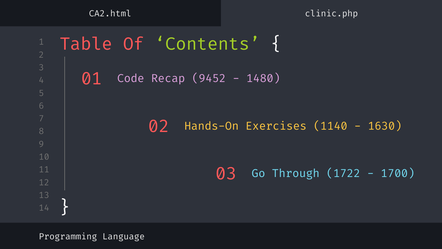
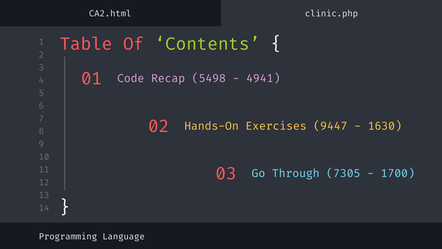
9452: 9452 -> 5498 (209, 78)
1480: 1480 -> 4941 (263, 78)
1140: 1140 -> 9447 (330, 126)
1722: 1722 -> 7305 (343, 173)
